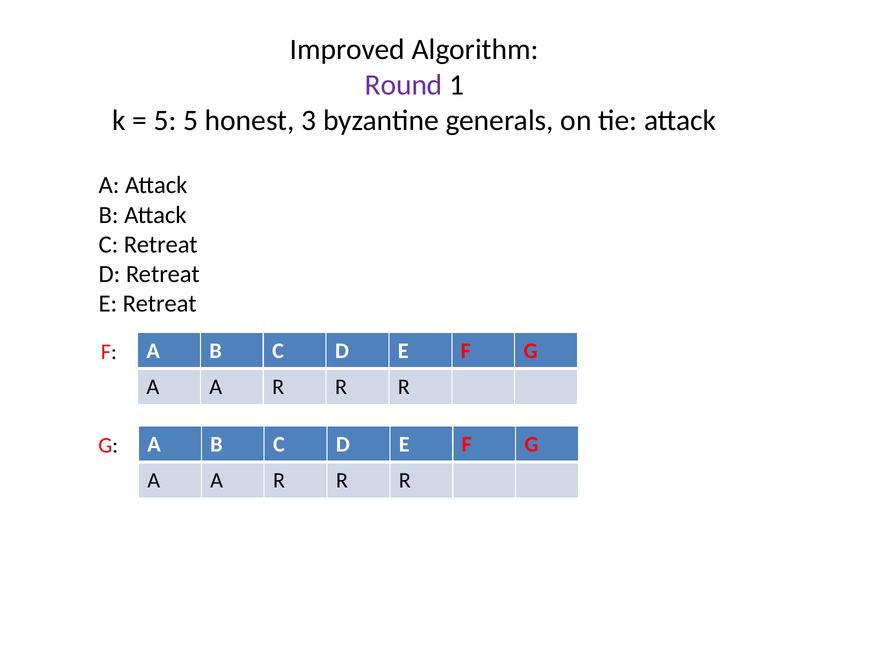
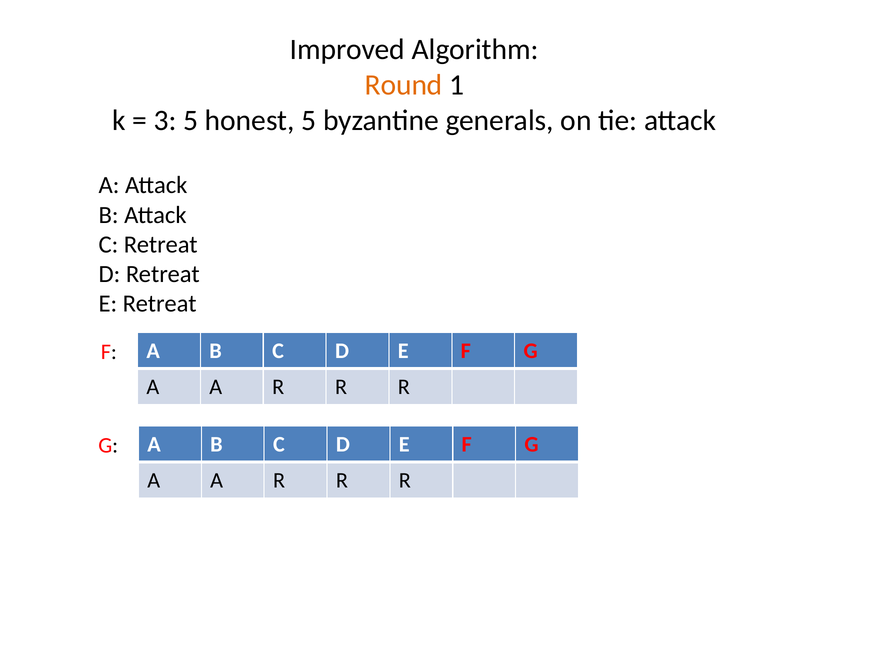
Round colour: purple -> orange (404, 85)
5: 5 -> 3 (165, 120)
honest 3: 3 -> 5 (309, 120)
